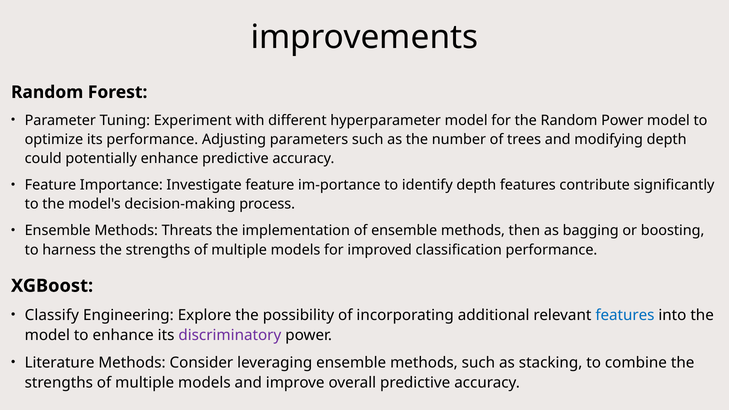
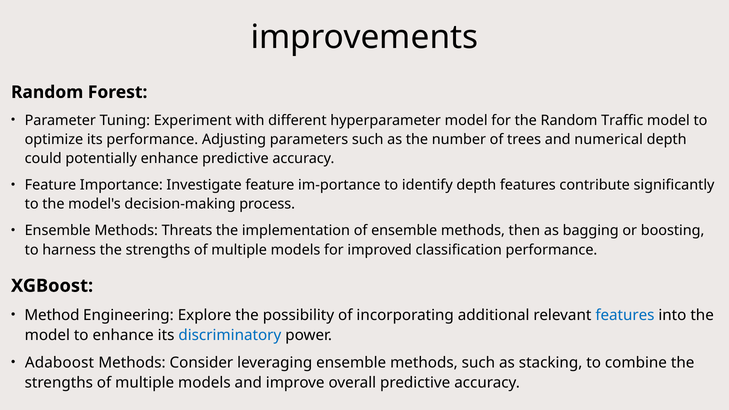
Random Power: Power -> Traffic (622, 120)
modifying: modifying -> numerical (609, 139)
Classify: Classify -> Method (52, 315)
discriminatory colour: purple -> blue (230, 335)
Literature: Literature -> Adaboost (60, 363)
